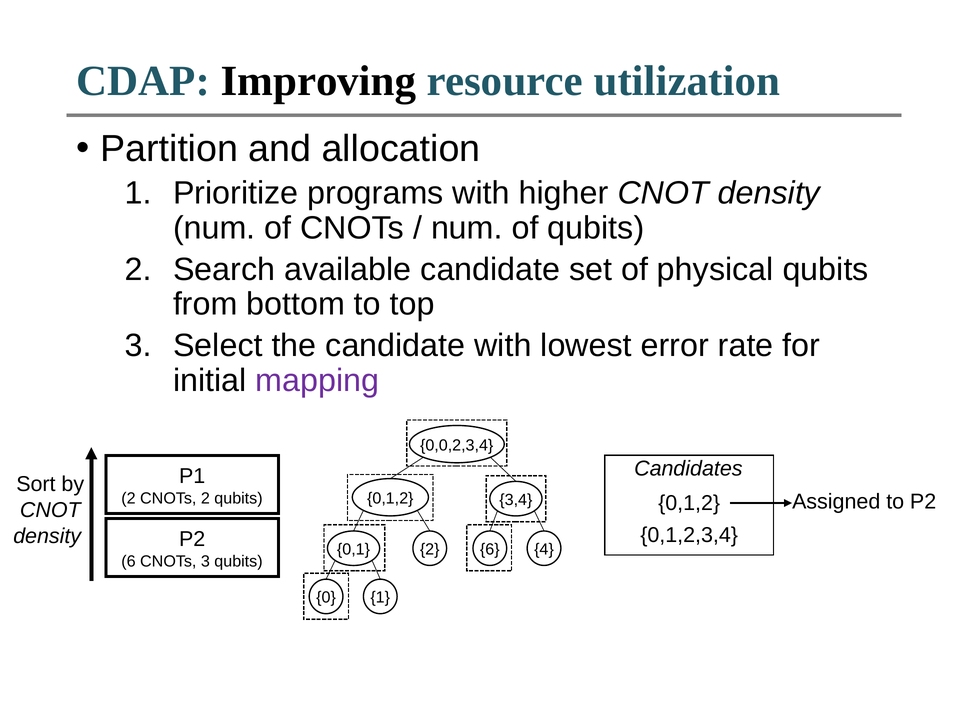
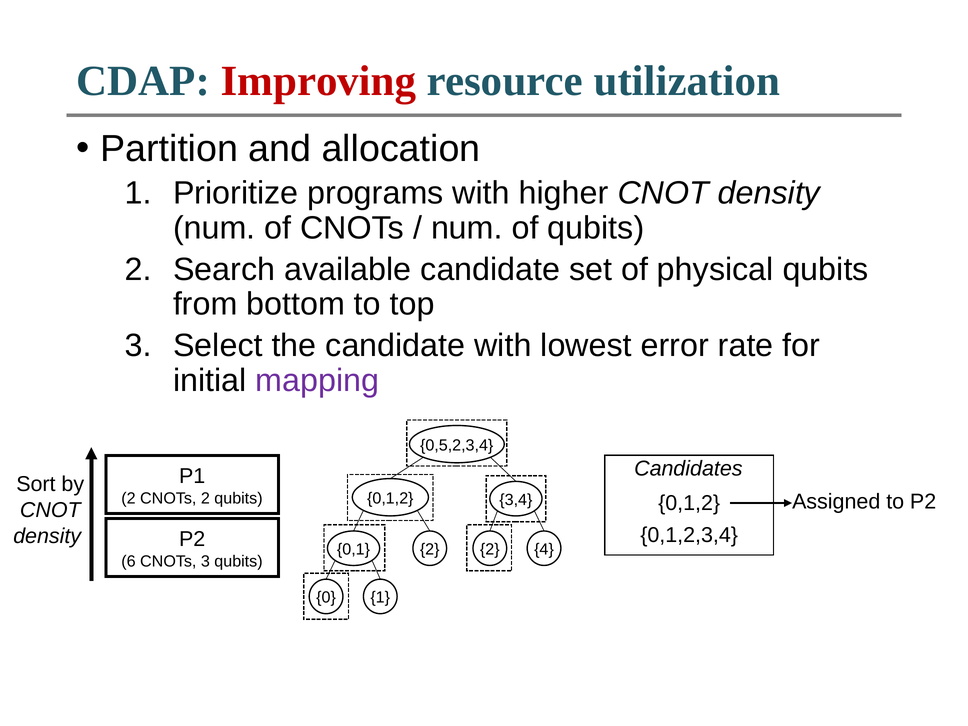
Improving colour: black -> red (318, 81)
0,0,2,3,4: 0,0,2,3,4 -> 0,5,2,3,4 (457, 445)
2 6: 6 -> 2 (490, 549)
